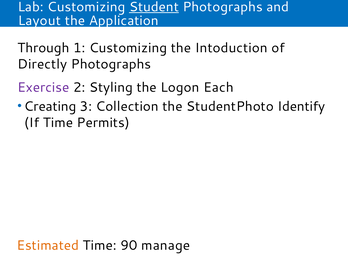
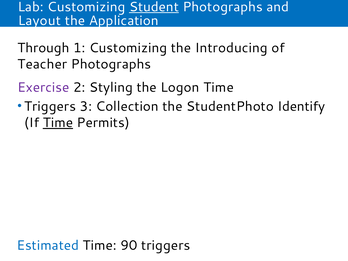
Intoduction: Intoduction -> Introducing (231, 48)
Directly: Directly -> Teacher (42, 64)
Logon Each: Each -> Time (219, 87)
Creating: Creating -> Triggers (50, 106)
Time underline: none -> present (58, 123)
Estimated colour: orange -> blue (48, 245)
90 manage: manage -> triggers (166, 245)
